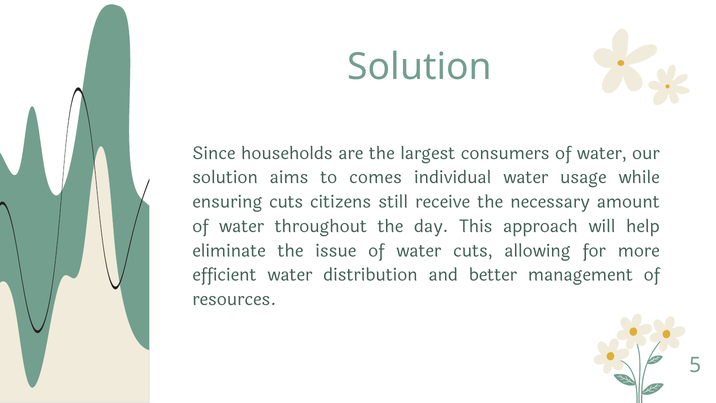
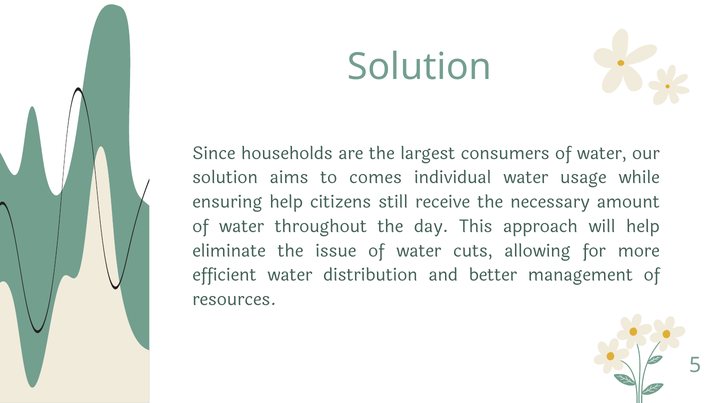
ensuring cuts: cuts -> help (286, 202)
